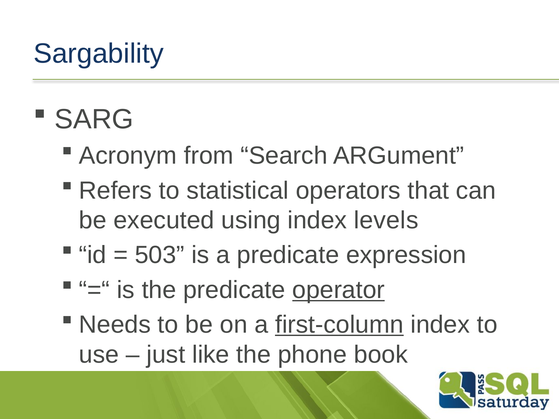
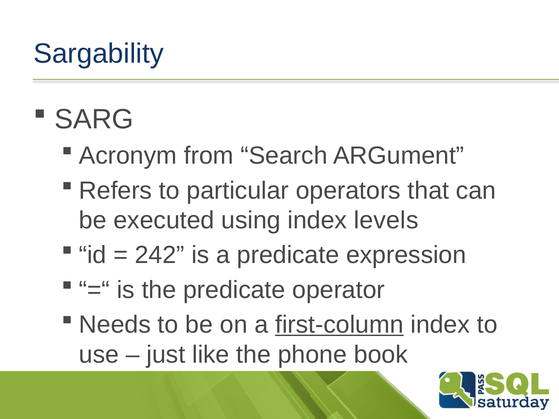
statistical: statistical -> particular (238, 191)
503: 503 -> 242 (160, 255)
operator underline: present -> none (338, 290)
